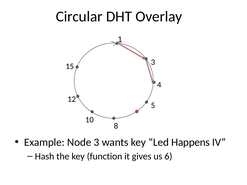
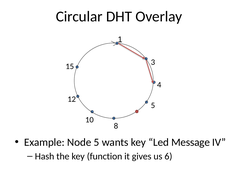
Node 3: 3 -> 5 (97, 142)
Happens: Happens -> Message (191, 142)
